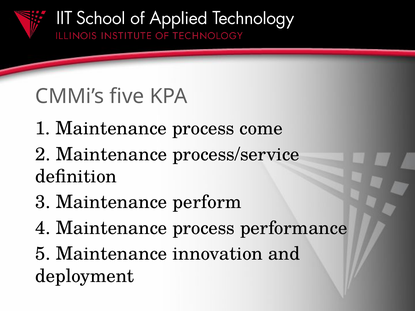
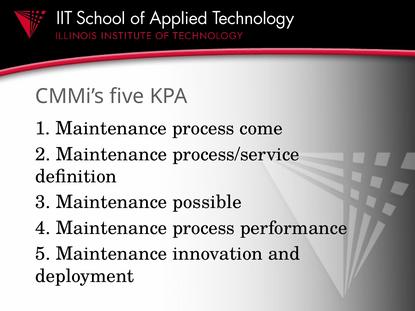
perform: perform -> possible (207, 202)
